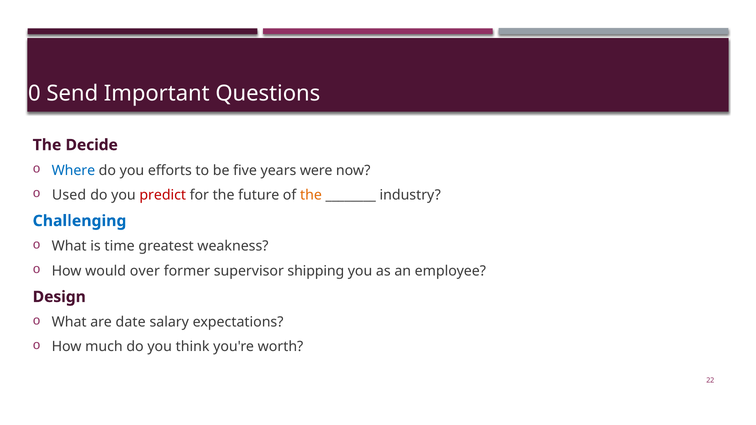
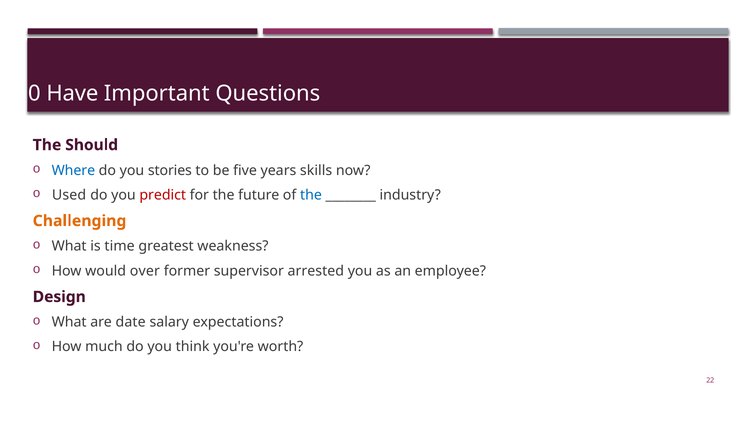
Send: Send -> Have (72, 93)
Decide: Decide -> Should (92, 145)
efforts: efforts -> stories (170, 170)
were: were -> skills (316, 170)
the colour: orange -> blue (311, 195)
Challenging colour: blue -> orange (80, 221)
shipping: shipping -> arrested (316, 271)
